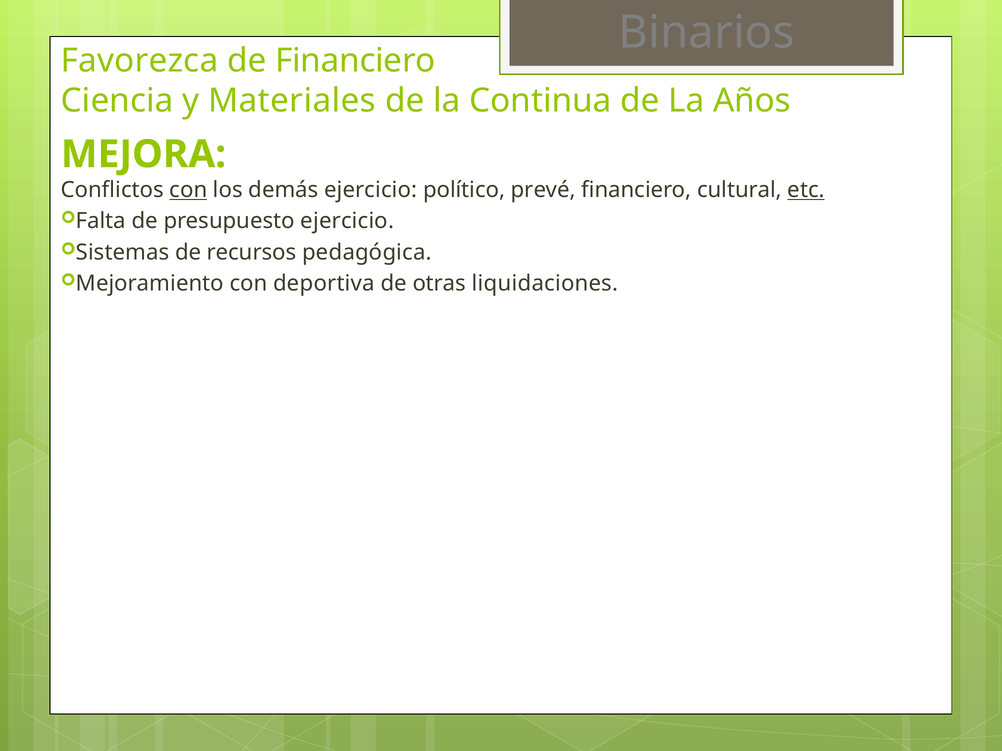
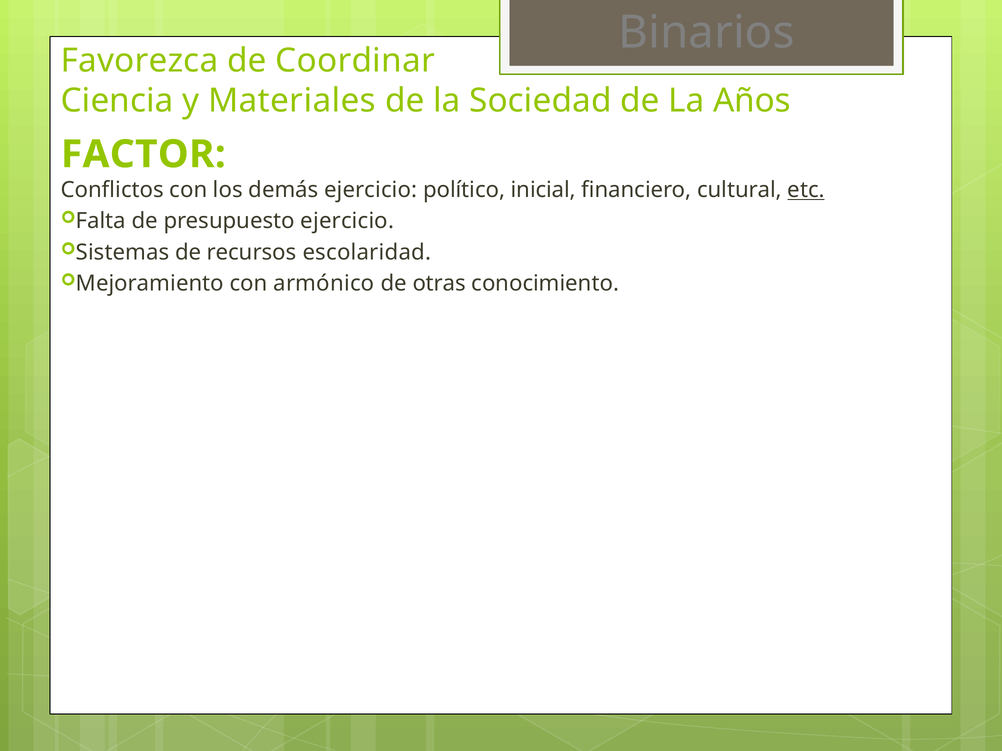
de Financiero: Financiero -> Coordinar (355, 61)
Continua: Continua -> Sociedad (540, 101)
MEJORA: MEJORA -> FACTOR (143, 154)
con underline: present -> none (188, 190)
prevé: prevé -> inicial (543, 190)
pedagógica: pedagógica -> escolaridad (367, 252)
deportiva: deportiva -> armónico (324, 284)
liquidaciones: liquidaciones -> conocimiento (545, 284)
